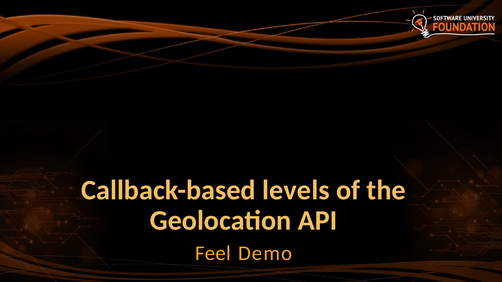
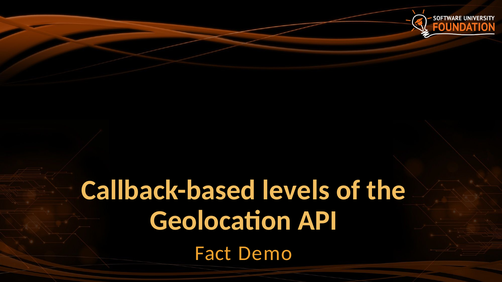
Feel: Feel -> Fact (213, 254)
